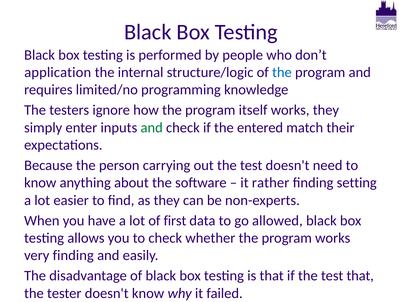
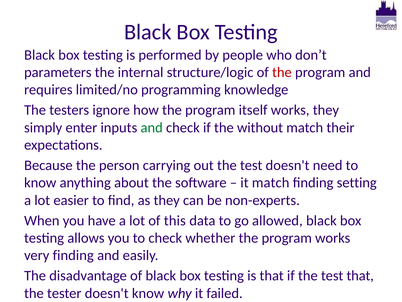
application: application -> parameters (58, 72)
the colour: blue -> red (282, 72)
entered: entered -> without (260, 127)
it rather: rather -> match (271, 183)
first: first -> this (175, 220)
